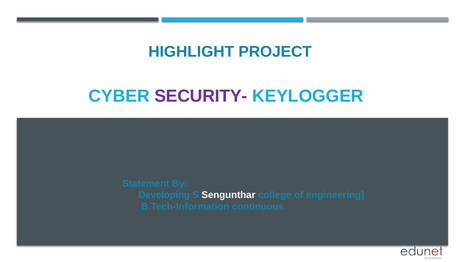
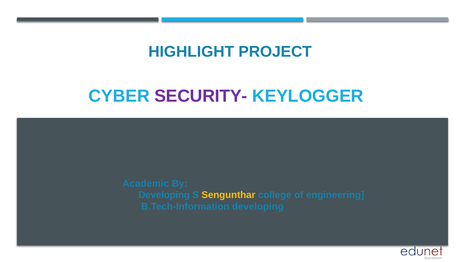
Statement: Statement -> Academic (146, 183)
Sengunthar colour: white -> yellow (228, 195)
B.Tech-Information continuous: continuous -> developing (258, 206)
